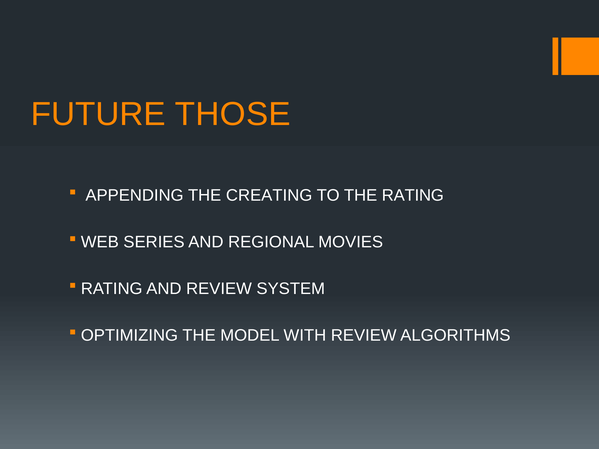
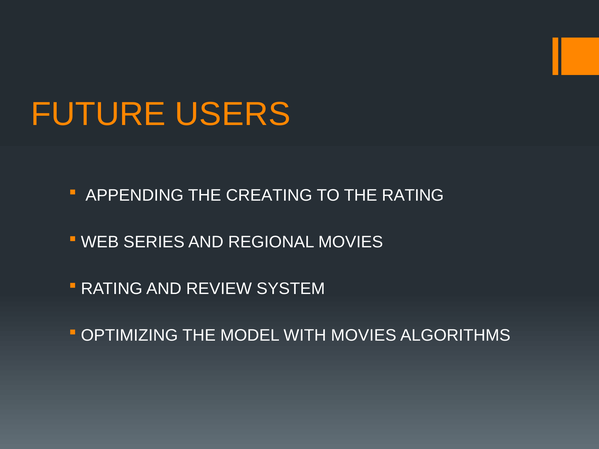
THOSE: THOSE -> USERS (233, 114)
WITH REVIEW: REVIEW -> MOVIES (364, 335)
